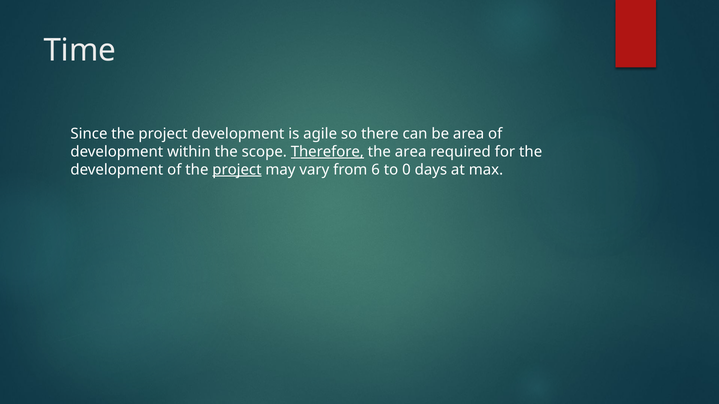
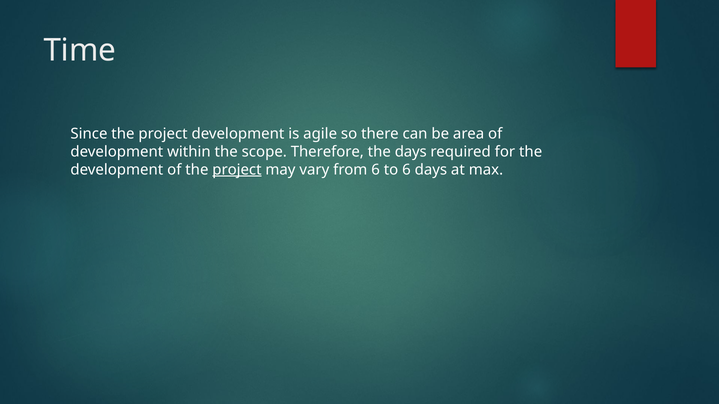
Therefore underline: present -> none (327, 152)
the area: area -> days (411, 152)
to 0: 0 -> 6 (406, 170)
